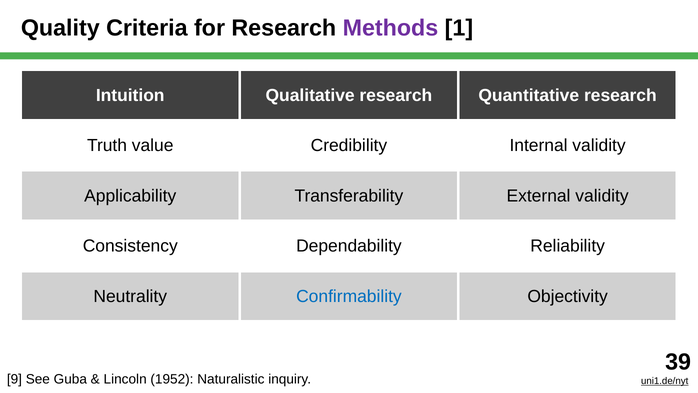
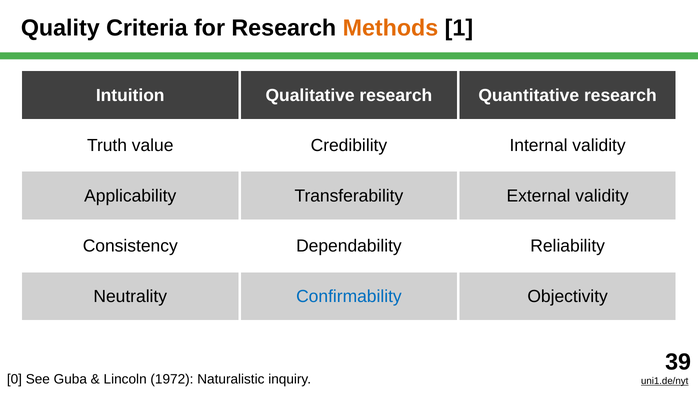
Methods colour: purple -> orange (390, 28)
9: 9 -> 0 (14, 379)
1952: 1952 -> 1972 (172, 379)
